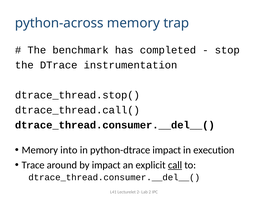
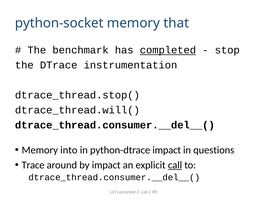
python-across: python-across -> python-socket (59, 23)
trap: trap -> that (176, 23)
completed underline: none -> present (168, 50)
dtrace_thread.call(: dtrace_thread.call( -> dtrace_thread.will( (77, 110)
execution: execution -> questions (214, 150)
